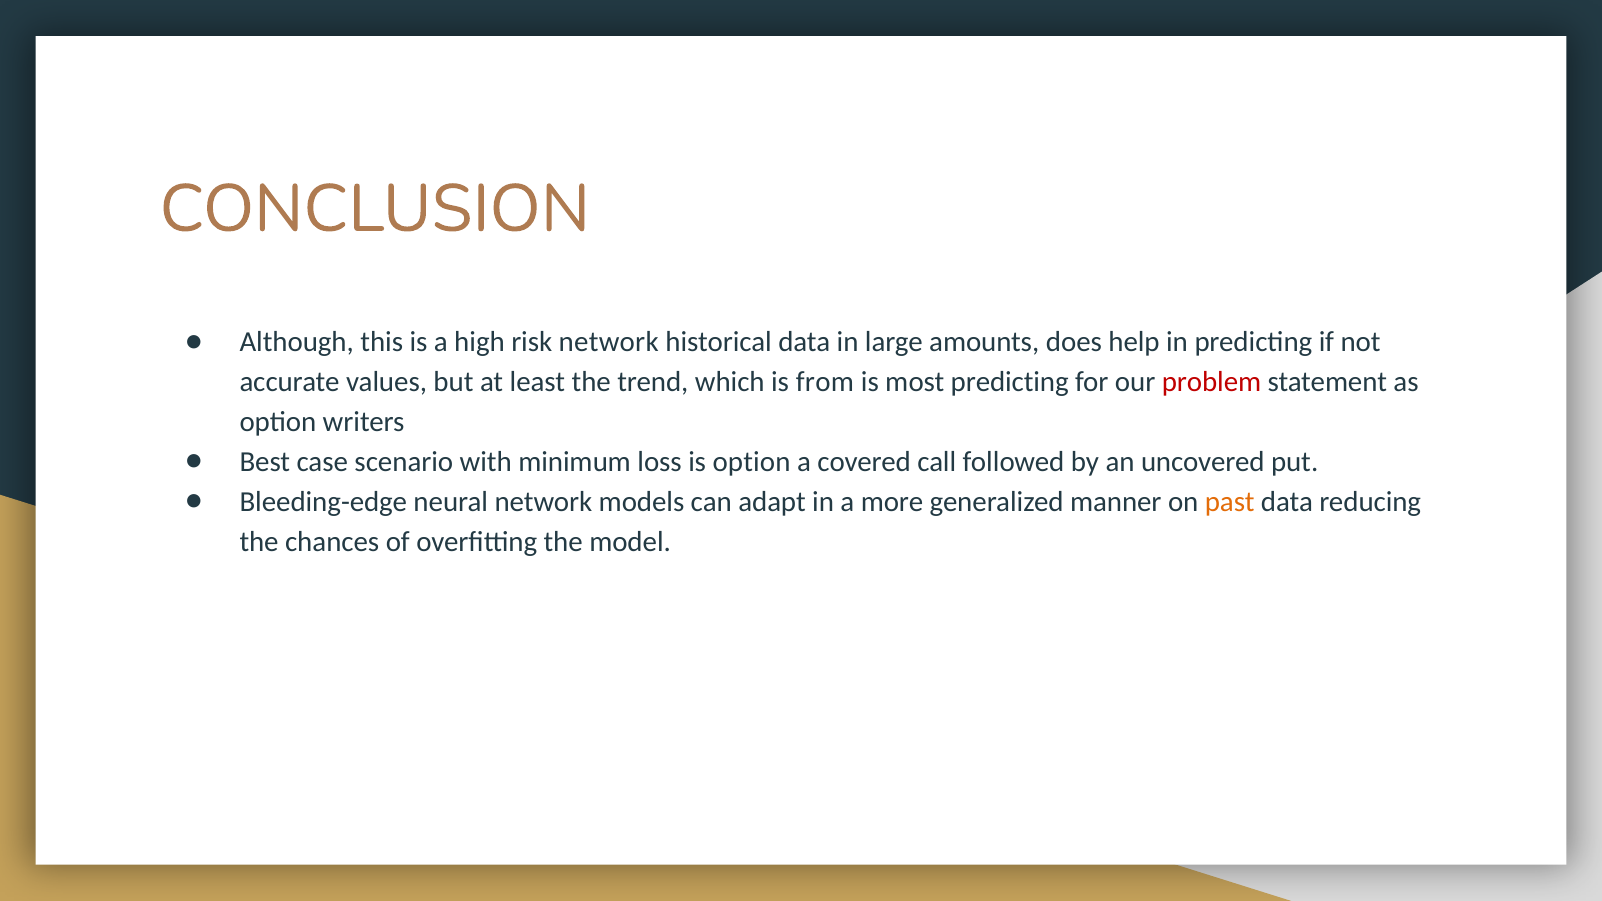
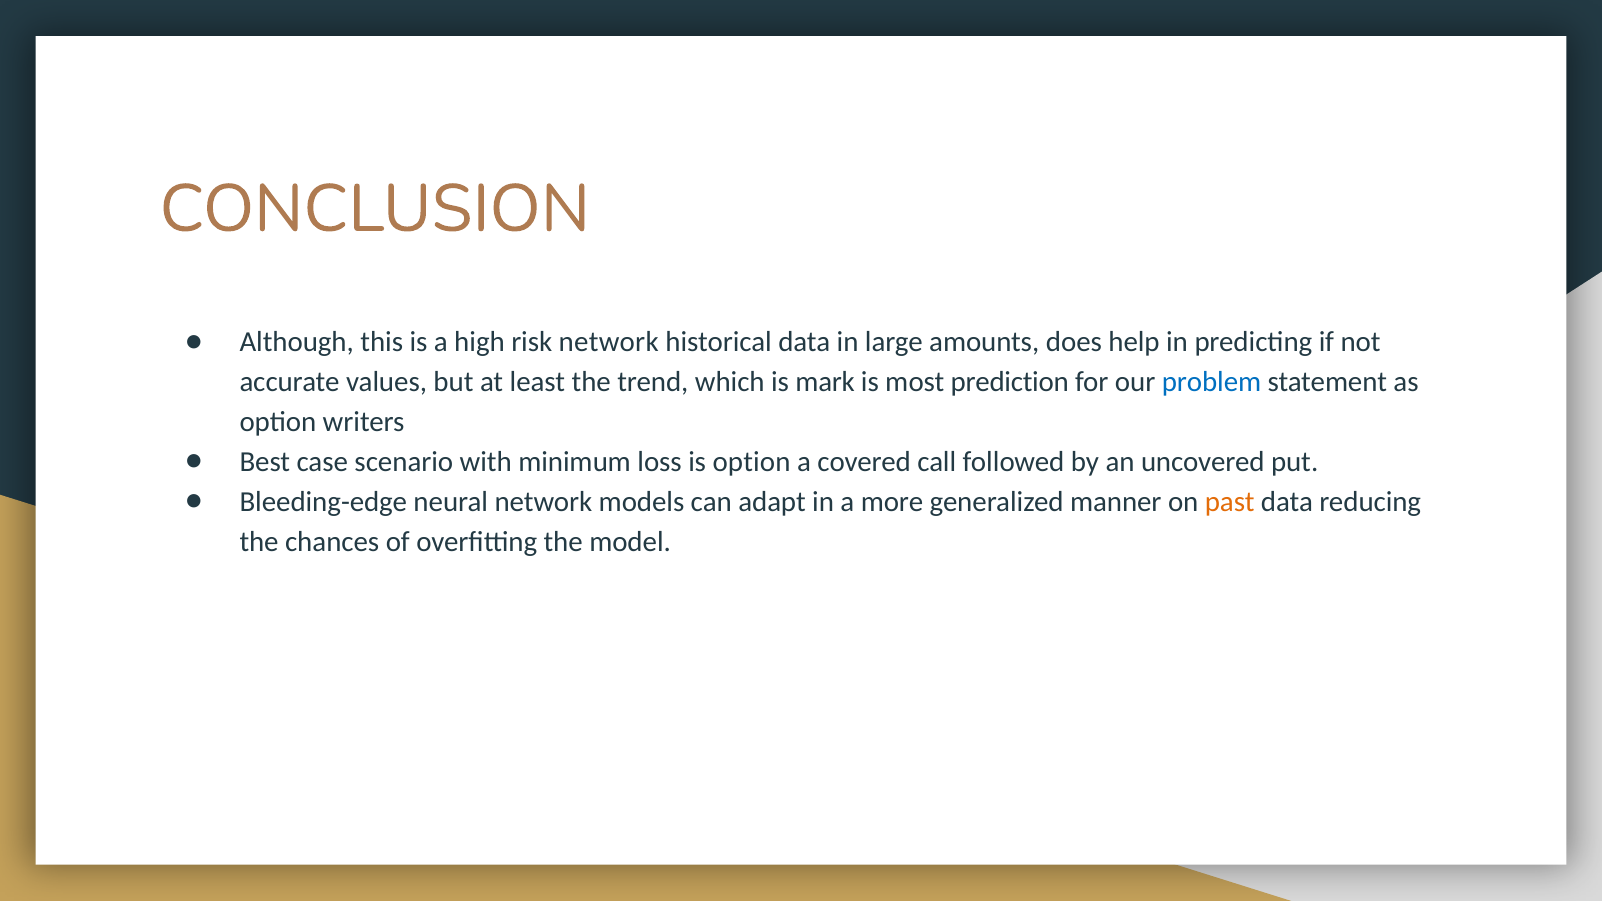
from: from -> mark (825, 382)
most predicting: predicting -> prediction (1010, 382)
problem colour: red -> blue (1211, 382)
